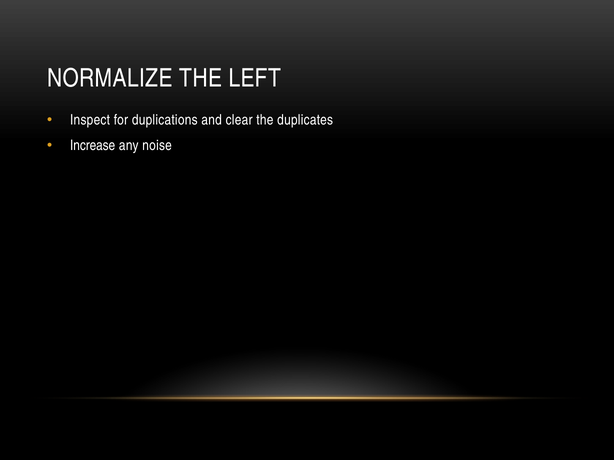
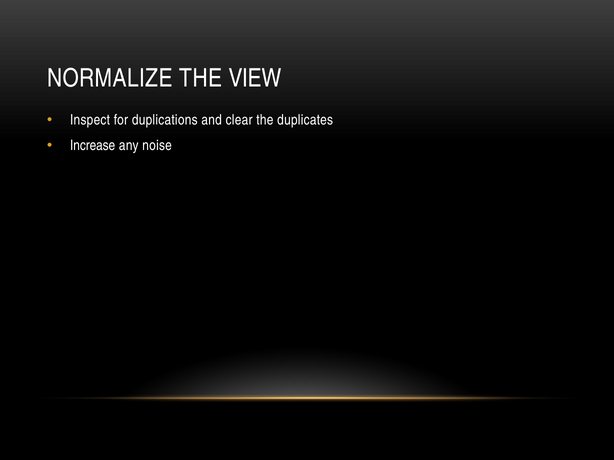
LEFT: LEFT -> VIEW (255, 79)
